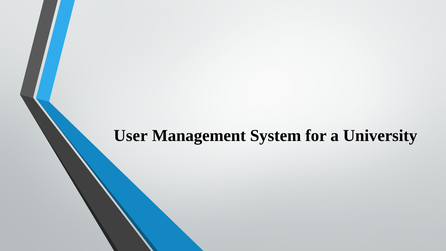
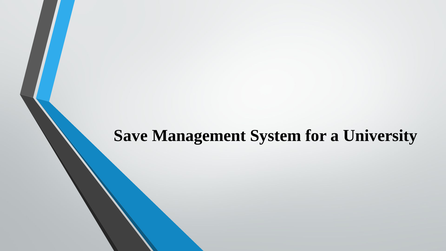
User: User -> Save (131, 136)
